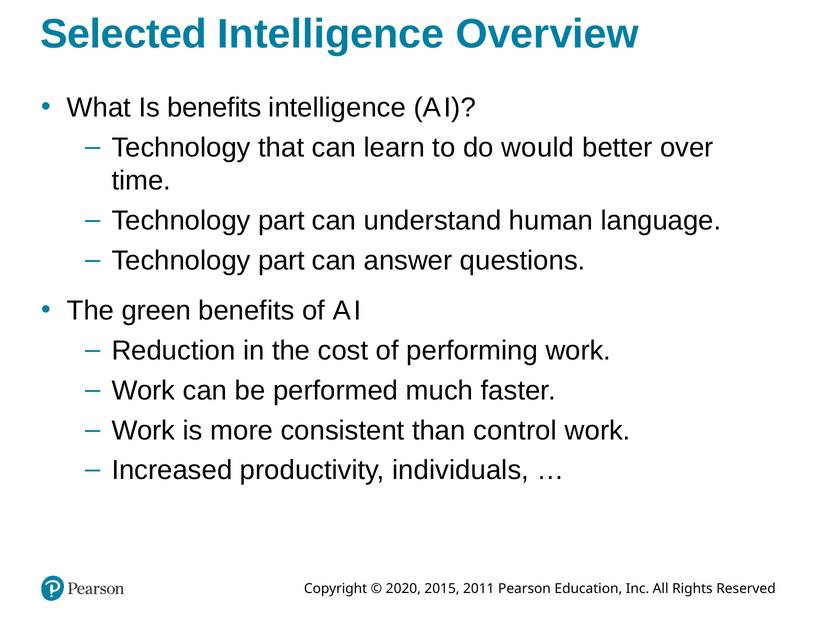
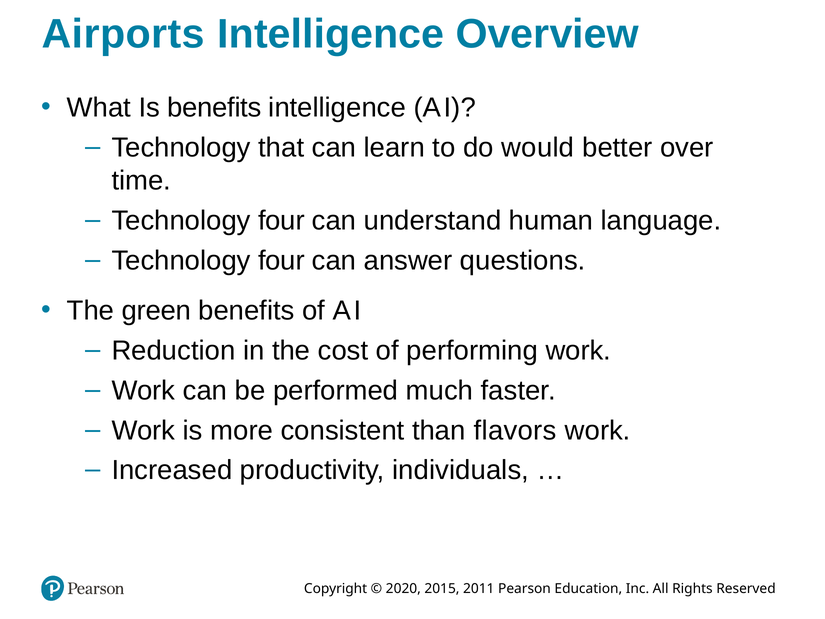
Selected: Selected -> Airports (123, 34)
part: part -> four (281, 221)
part: part -> four (281, 260)
control: control -> flavors (515, 430)
